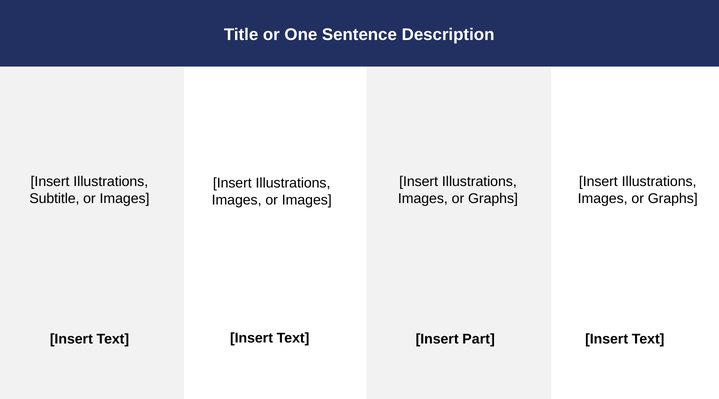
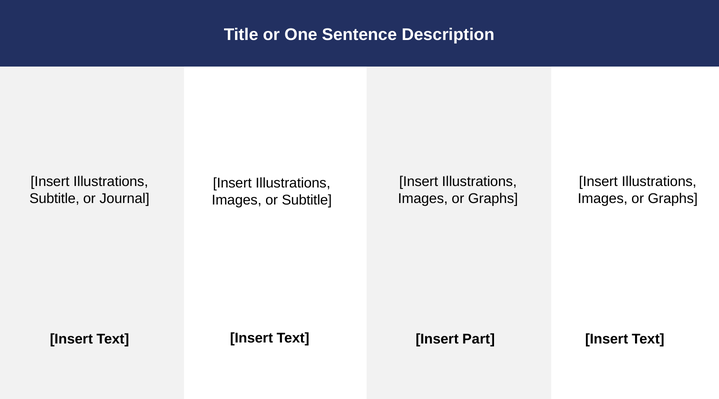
Images: Images -> Journal (125, 199)
Images or Images: Images -> Subtitle (307, 200)
